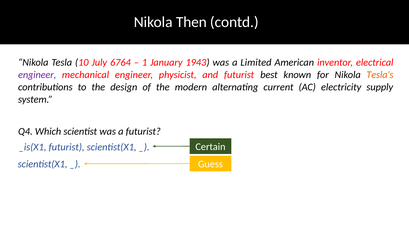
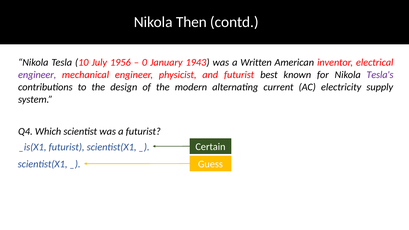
6764: 6764 -> 1956 (120, 63)
1: 1 -> 0 (145, 63)
Limited: Limited -> Written (256, 63)
Tesla's colour: orange -> purple (380, 75)
